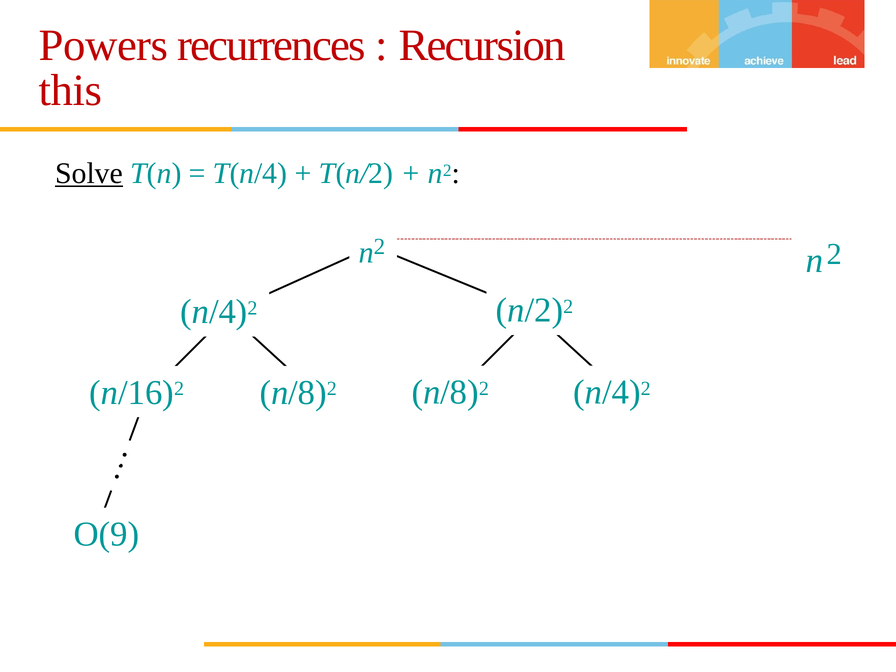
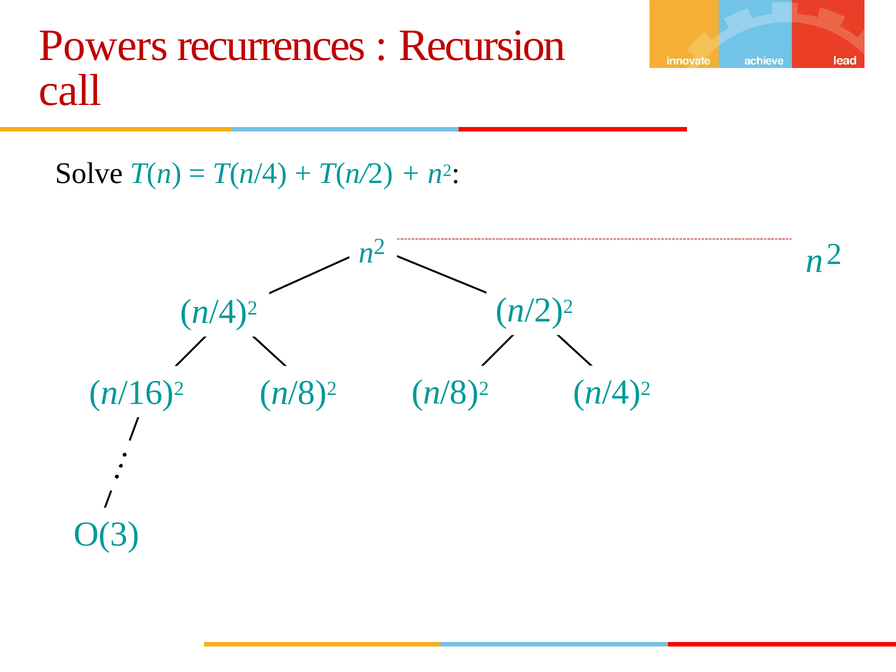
this: this -> call (70, 90)
Solve underline: present -> none (89, 173)
O(9: O(9 -> O(3 (106, 534)
